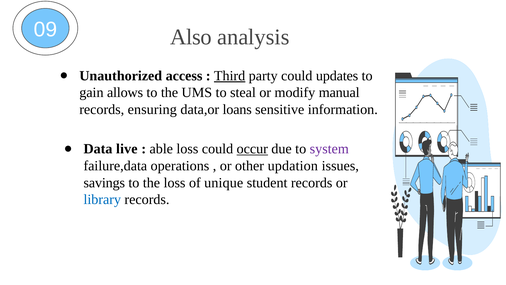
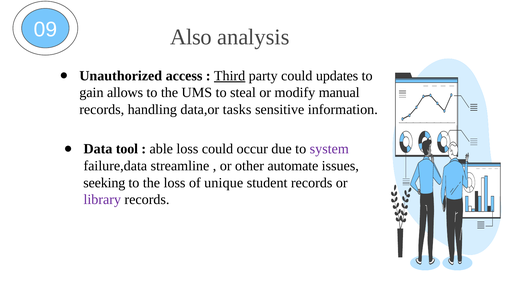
ensuring: ensuring -> handling (152, 109)
loans: loans -> tasks (237, 109)
live: live -> tool (127, 149)
occur underline: present -> none (252, 149)
operations: operations -> streamline (180, 166)
updation: updation -> automate (293, 166)
savings: savings -> seeking (104, 183)
library colour: blue -> purple (102, 199)
